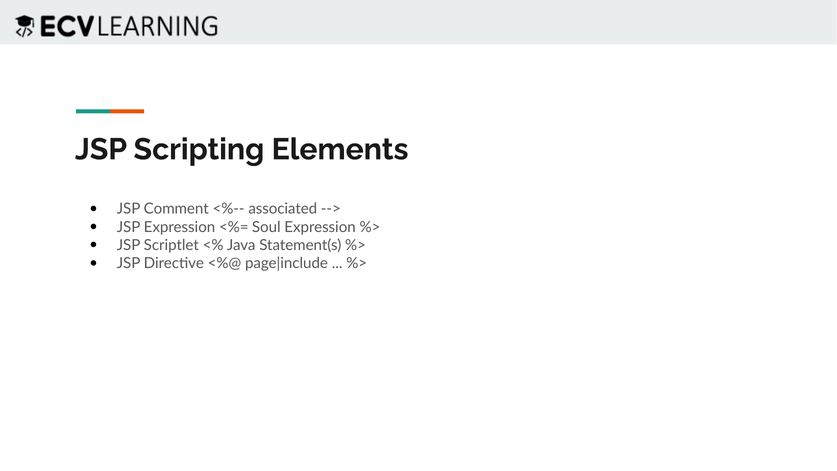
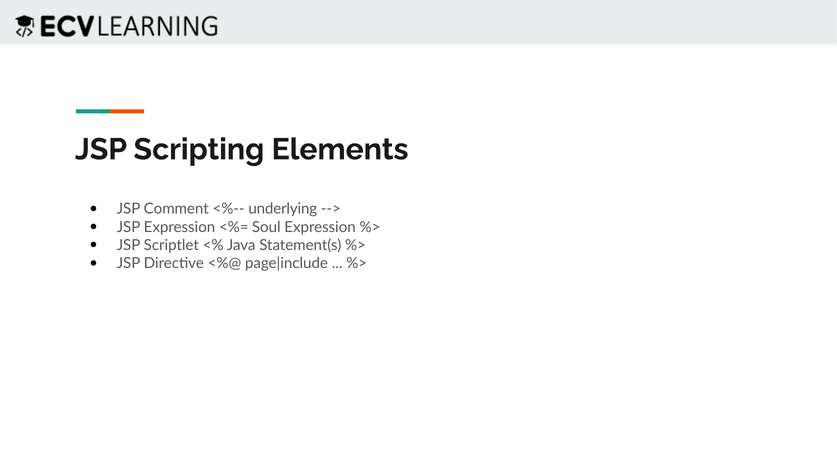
associated: associated -> underlying (283, 209)
